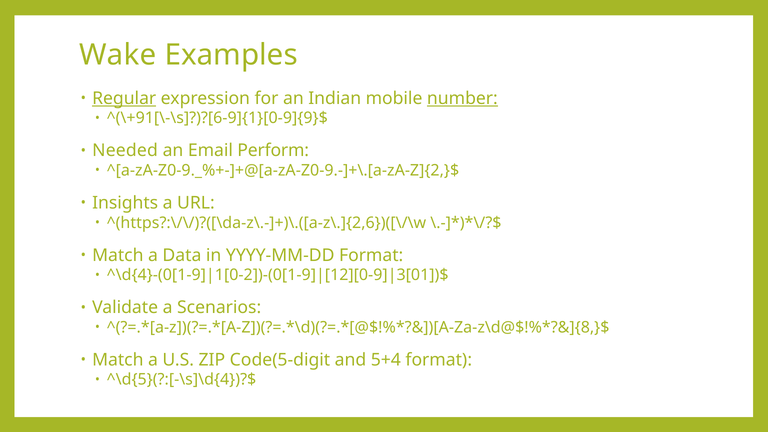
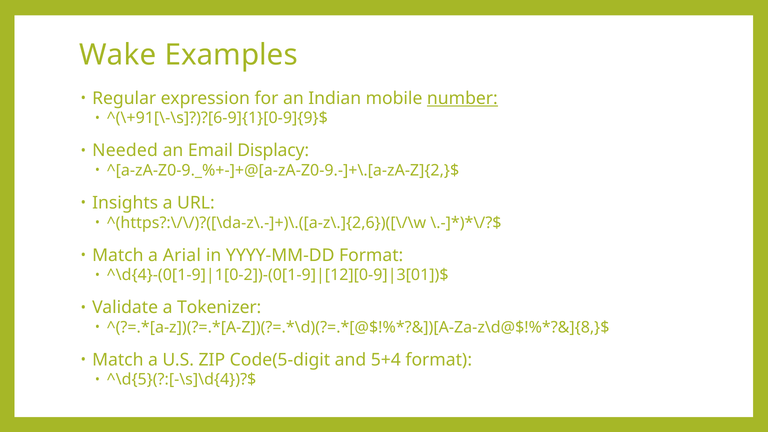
Regular underline: present -> none (124, 98)
Perform: Perform -> Displacy (273, 151)
Data: Data -> Arial (182, 255)
Scenarios: Scenarios -> Tokenizer (219, 308)
